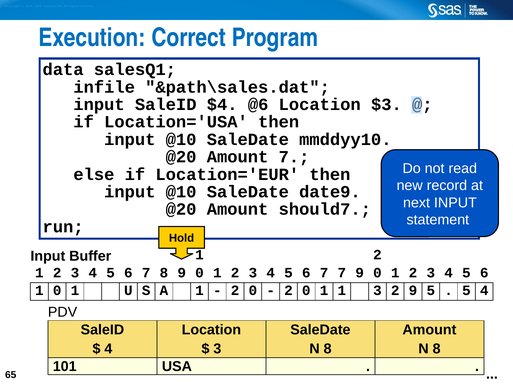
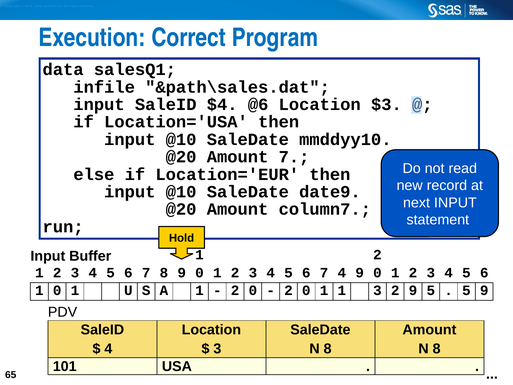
should7: should7 -> column7 (325, 209)
7 7: 7 -> 4 (342, 273)
5 4: 4 -> 9 (484, 290)
